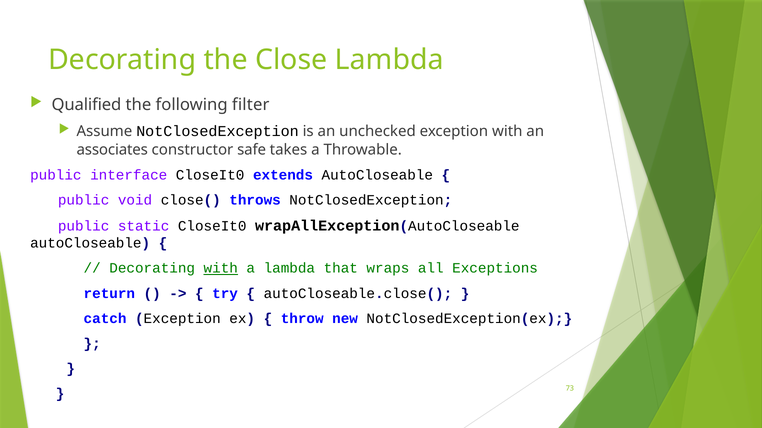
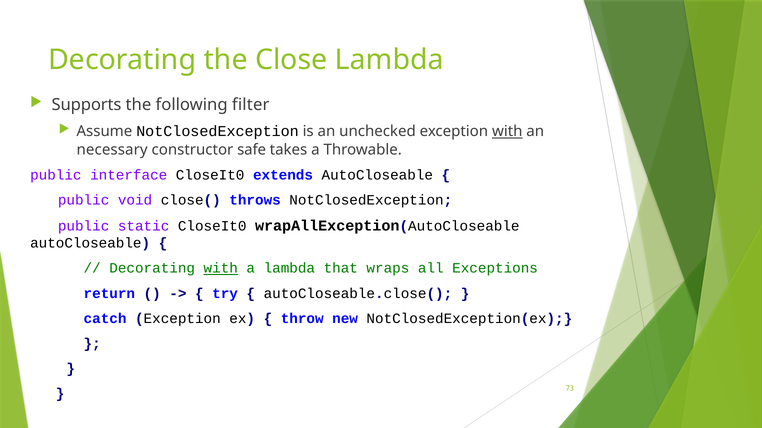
Qualified: Qualified -> Supports (86, 105)
with underline: none -> present (507, 132)
associates: associates -> necessary (112, 150)
